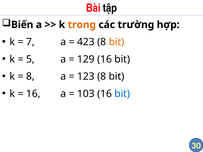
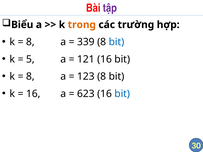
tập colour: black -> purple (110, 8)
Biến: Biến -> Biểu (22, 25)
7: 7 -> 8 (30, 42)
423: 423 -> 339 (86, 42)
bit colour: orange -> blue (116, 42)
129: 129 -> 121 (86, 59)
103: 103 -> 623 (86, 94)
